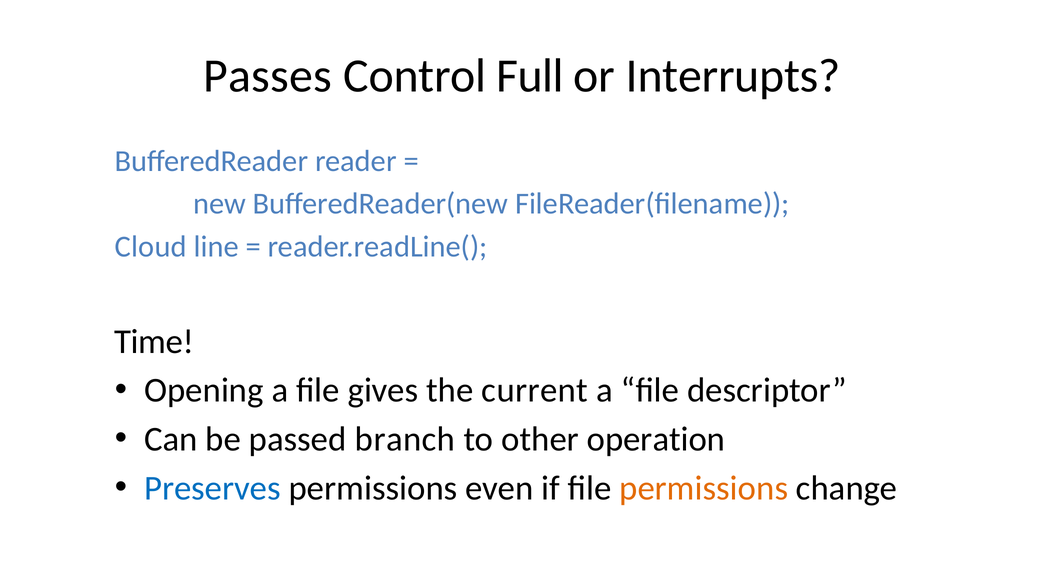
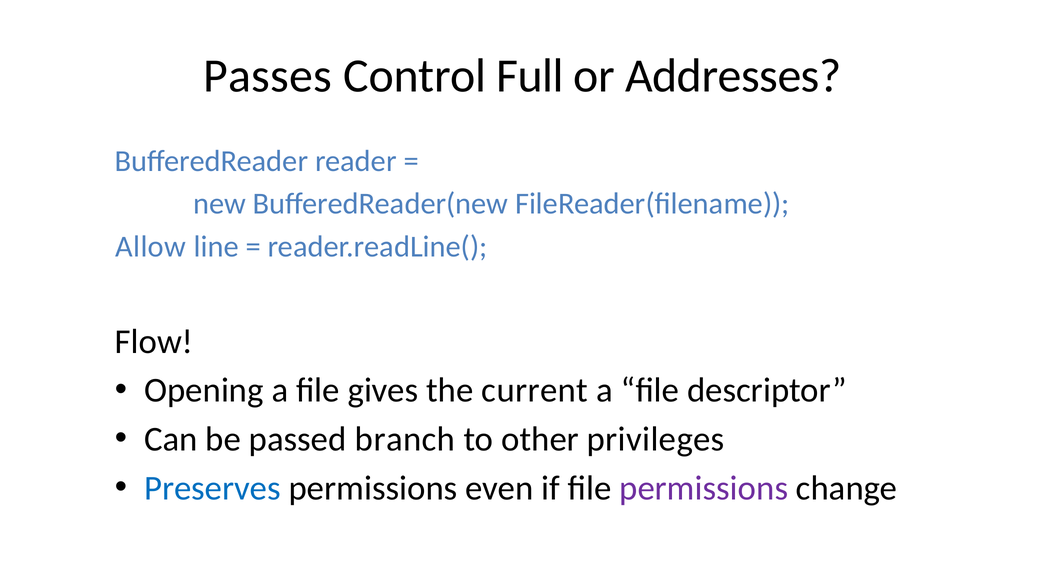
Interrupts: Interrupts -> Addresses (733, 76)
Cloud: Cloud -> Allow (151, 246)
Time: Time -> Flow (154, 341)
operation: operation -> privileges (656, 439)
permissions colour: orange -> purple (704, 487)
